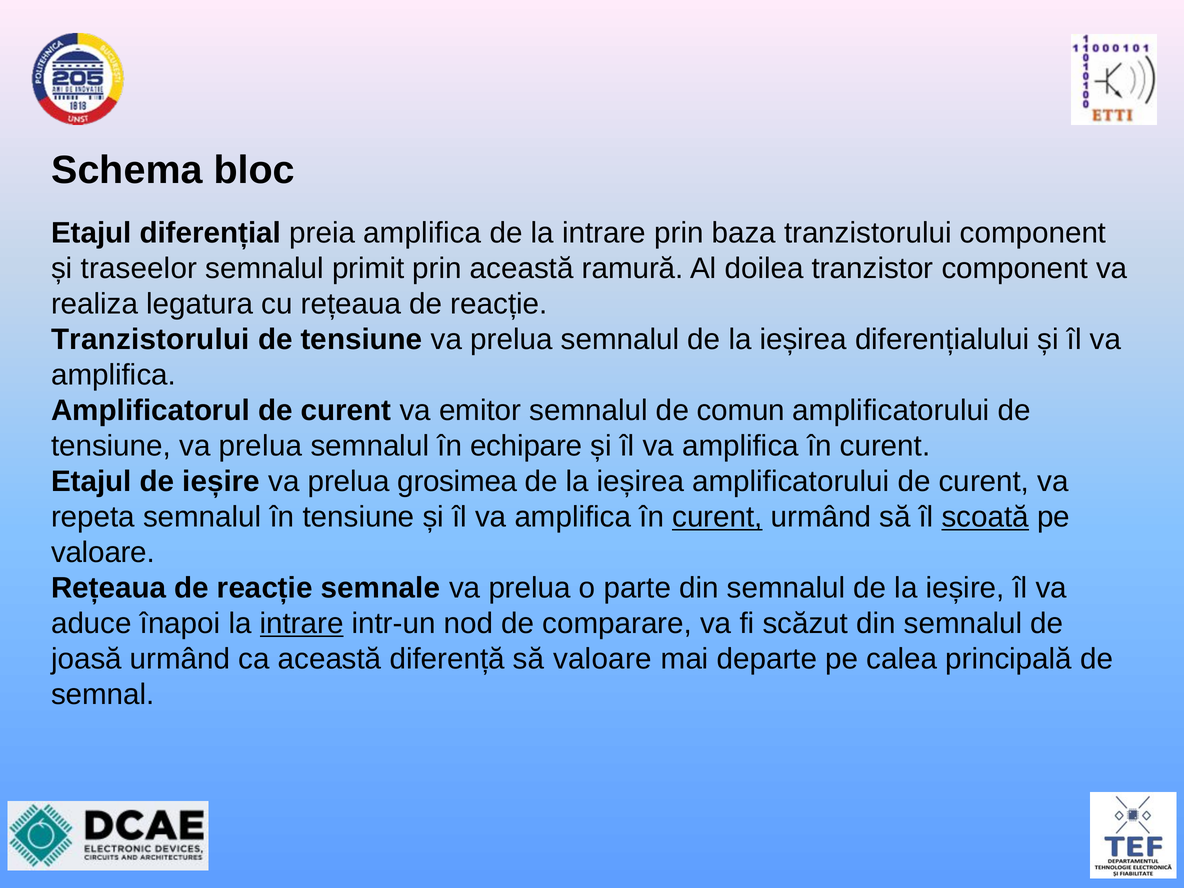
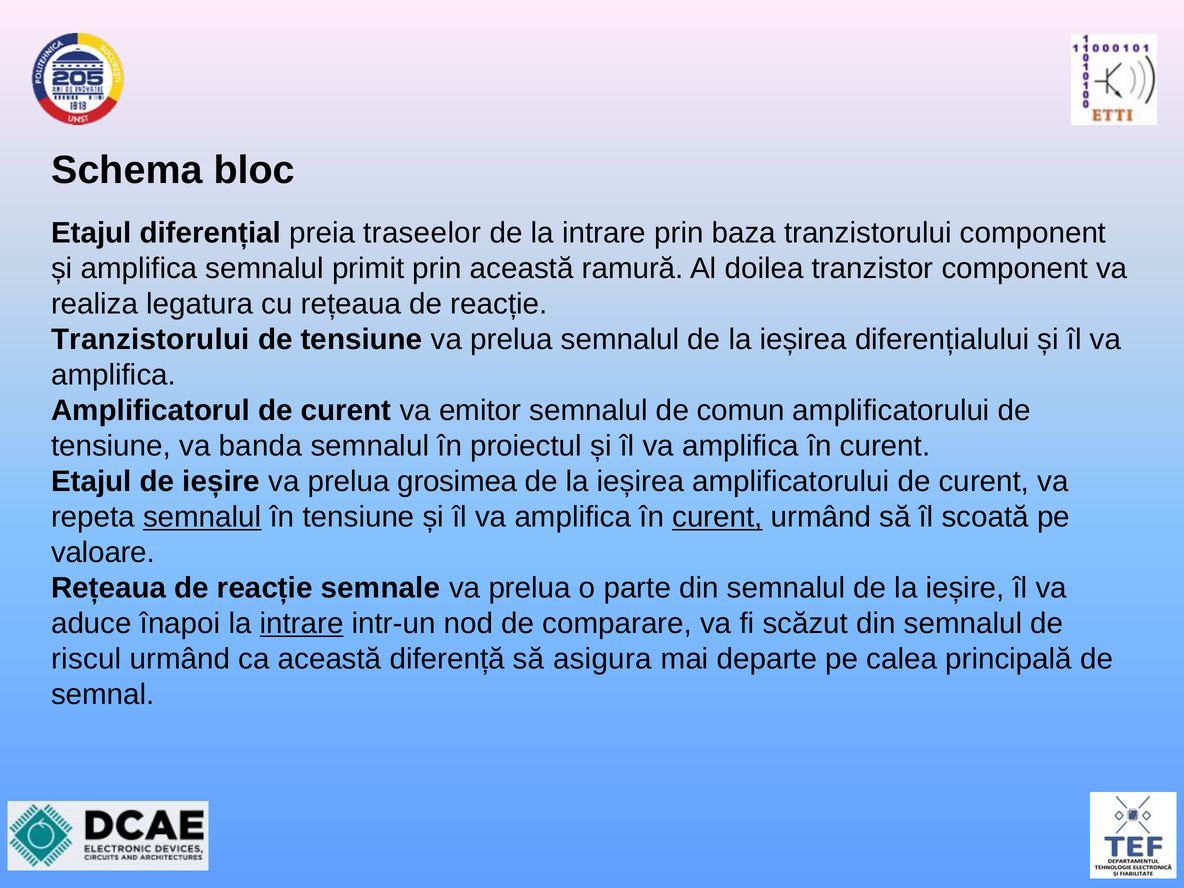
preia amplifica: amplifica -> traseelor (422, 233)
și traseelor: traseelor -> amplifica (139, 268)
prelua: prelua -> banda (260, 446)
echipare: echipare -> proiectul (526, 446)
semnalul underline: none -> present (202, 517)
scoată underline: present -> none (985, 517)
joasă: joasă -> riscul (86, 659)
să valoare: valoare -> asigura (602, 659)
